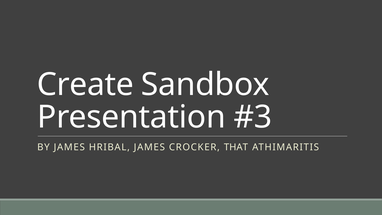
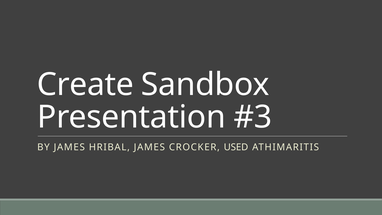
THAT: THAT -> USED (236, 147)
